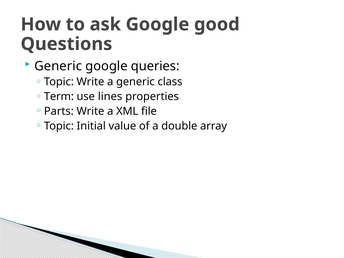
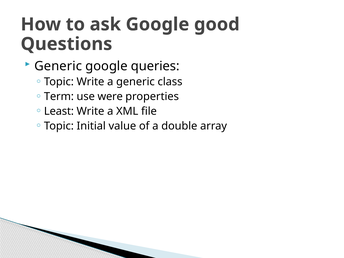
lines: lines -> were (110, 97)
Parts: Parts -> Least (59, 111)
